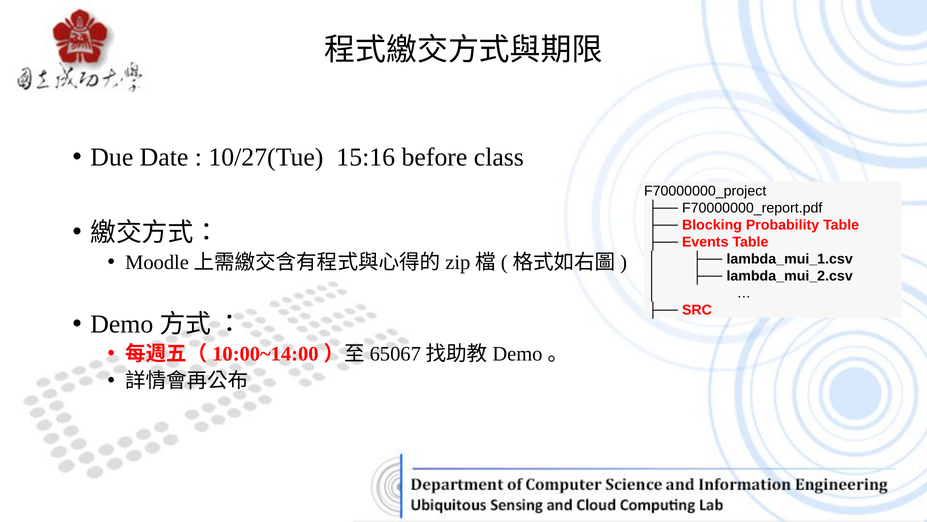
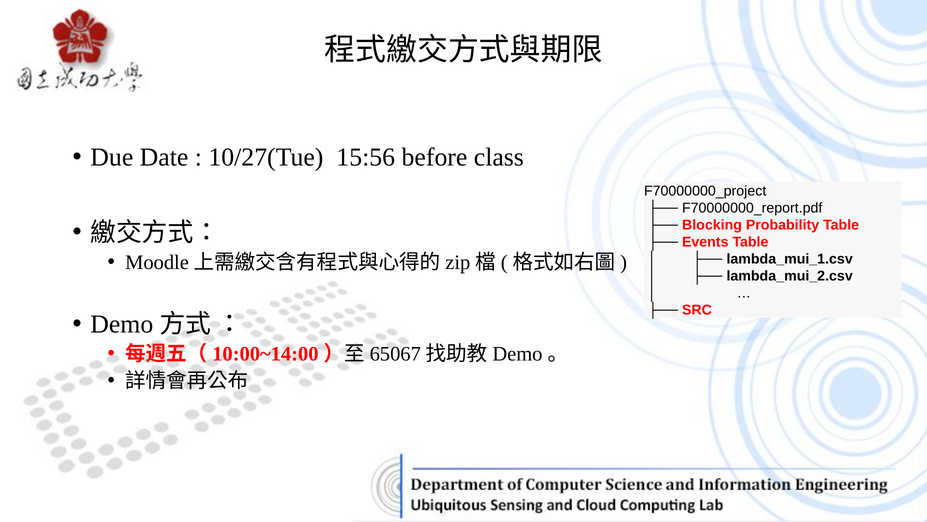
15:16: 15:16 -> 15:56 (366, 157)
